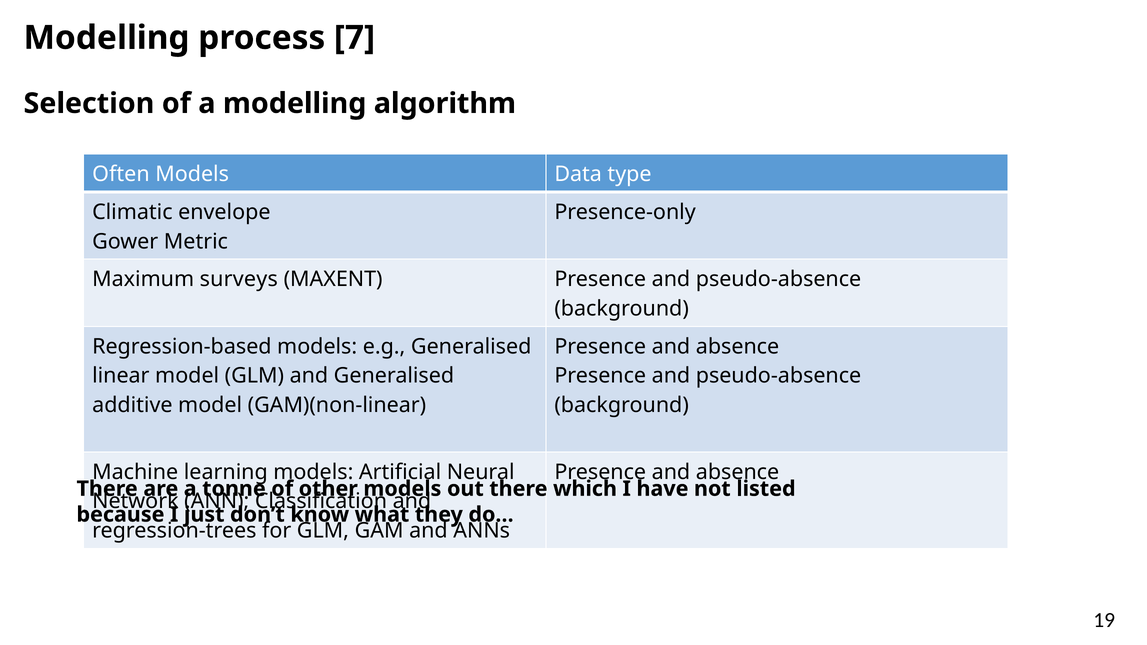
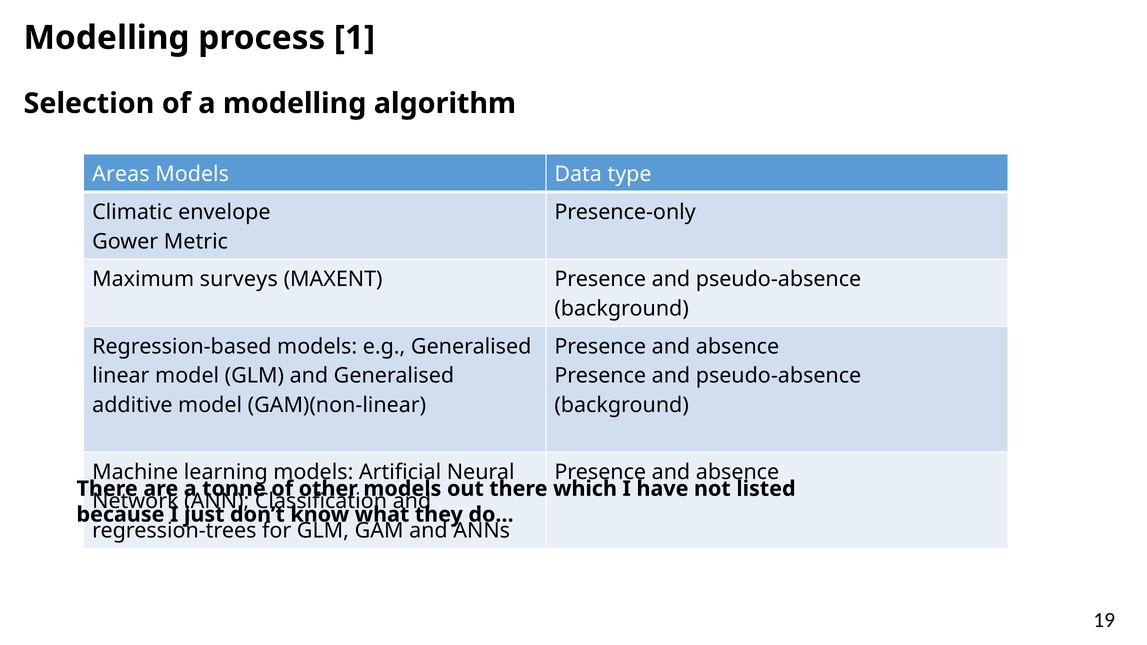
7: 7 -> 1 (354, 38)
Often: Often -> Areas (121, 174)
